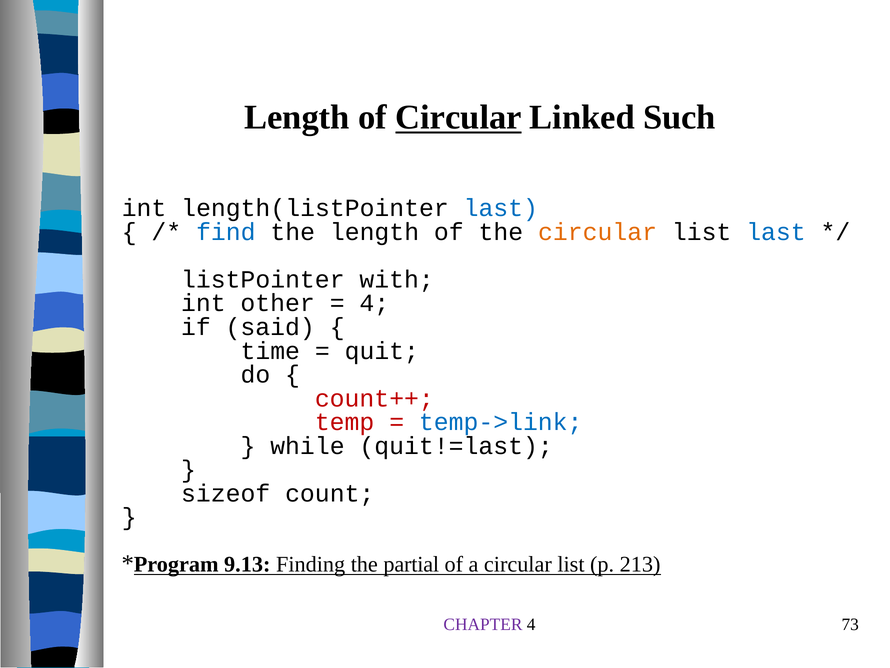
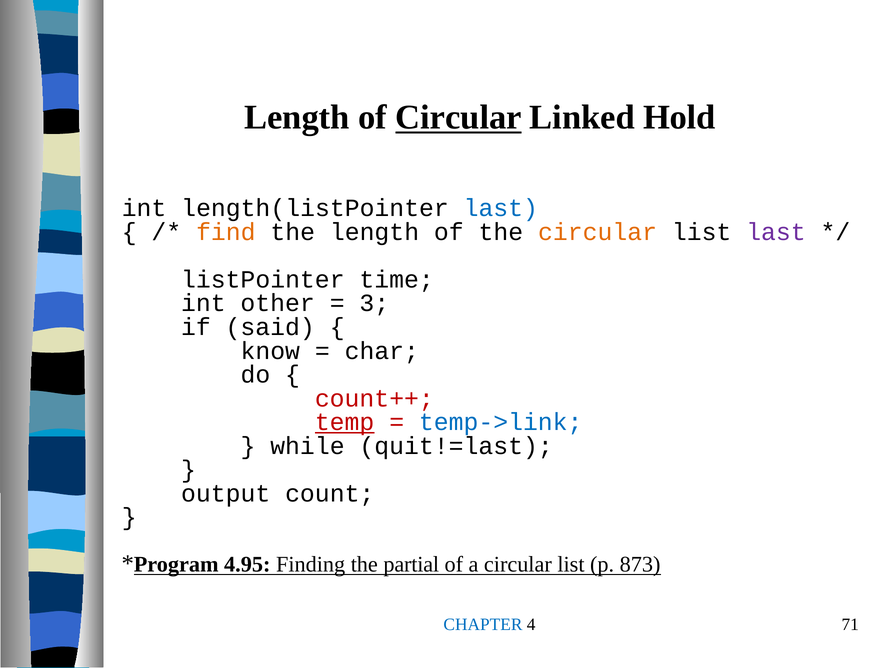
Such: Such -> Hold (679, 117)
find colour: blue -> orange (226, 232)
last colour: blue -> purple (776, 232)
with: with -> time (397, 279)
4: 4 -> 3 (374, 303)
time: time -> know (270, 351)
quit: quit -> char (382, 351)
temp underline: none -> present (345, 422)
sizeof: sizeof -> output (226, 493)
9.13: 9.13 -> 4.95 (247, 564)
213: 213 -> 873 (640, 564)
CHAPTER colour: purple -> blue (483, 624)
73: 73 -> 71 (850, 624)
